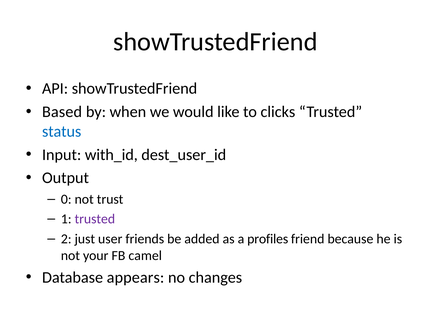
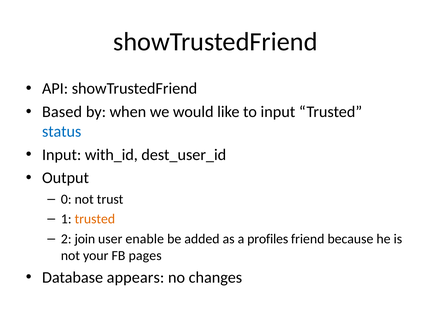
to clicks: clicks -> input (278, 112)
trusted colour: purple -> orange (95, 219)
just: just -> join (85, 238)
friends: friends -> enable (145, 238)
camel: camel -> pages (145, 255)
